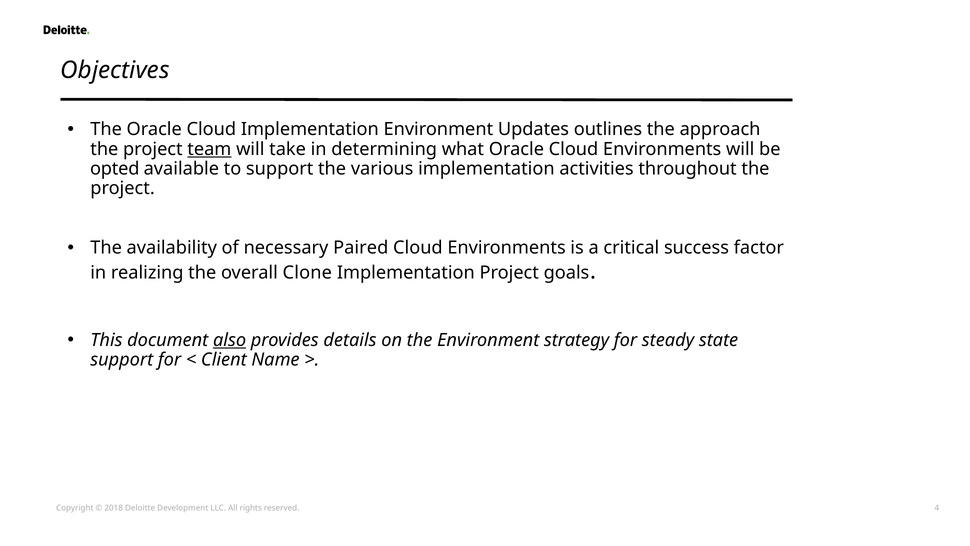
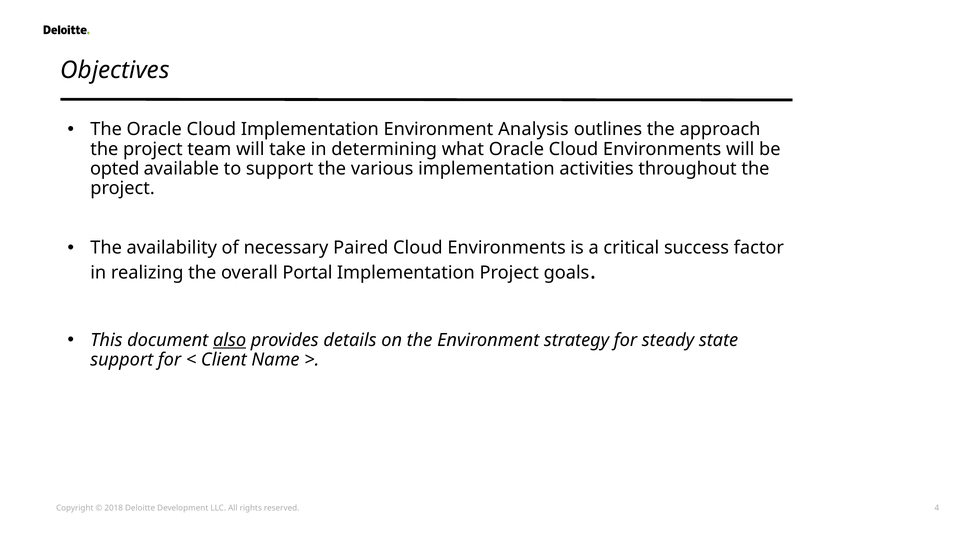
Updates: Updates -> Analysis (533, 129)
team underline: present -> none (209, 149)
Clone: Clone -> Portal (307, 273)
